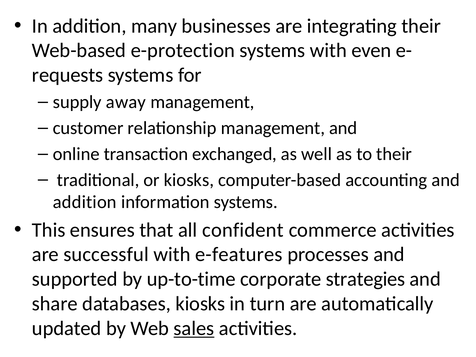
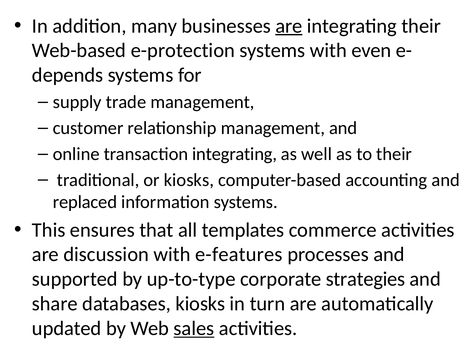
are underline: none -> present (289, 26)
requests: requests -> depends (68, 75)
away: away -> trade (126, 102)
transaction exchanged: exchanged -> integrating (235, 154)
addition: addition -> replaced (85, 202)
confident: confident -> templates (243, 230)
successful: successful -> discussion (106, 255)
up-to-time: up-to-time -> up-to-type (191, 279)
